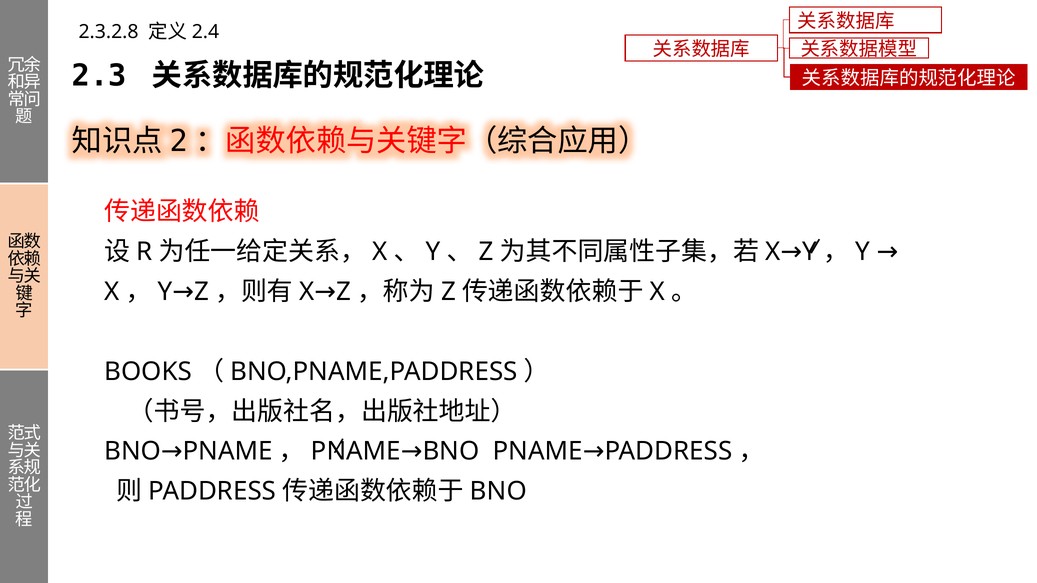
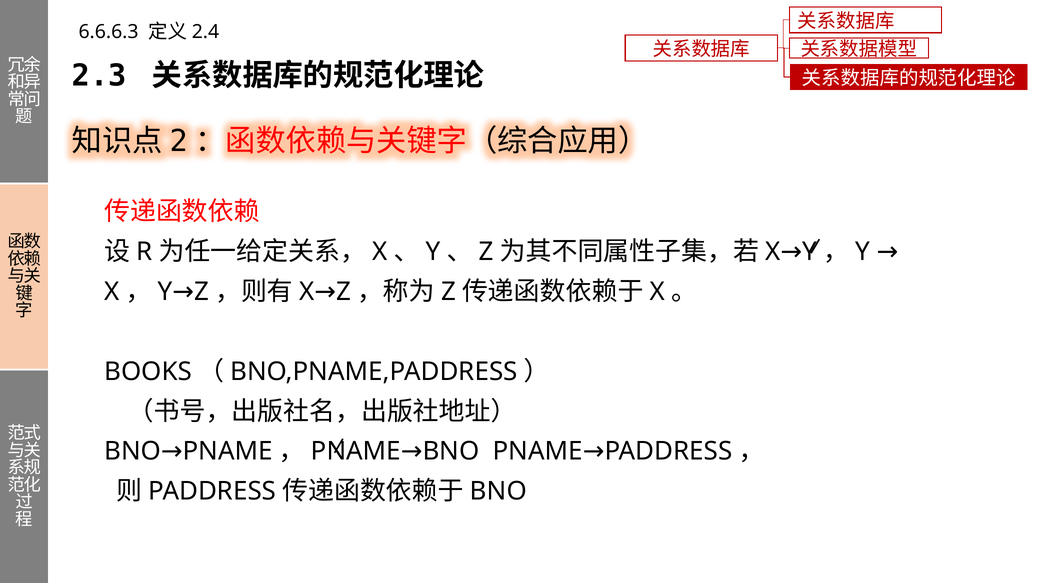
2.3.2.8: 2.3.2.8 -> 6.6.6.3 (109, 32)
